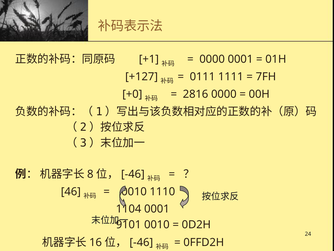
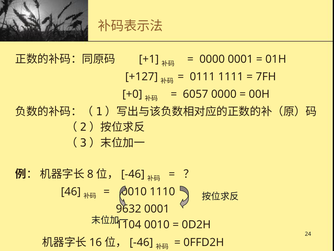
2816: 2816 -> 6057 (196, 94)
1104: 1104 -> 9632 (129, 209)
9101: 9101 -> 1104 (129, 224)
